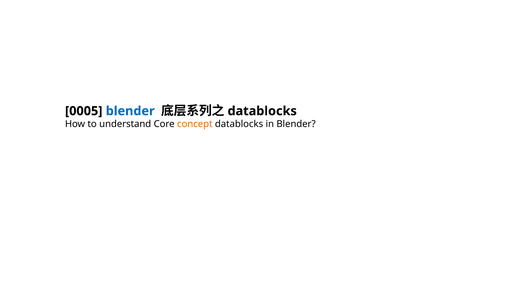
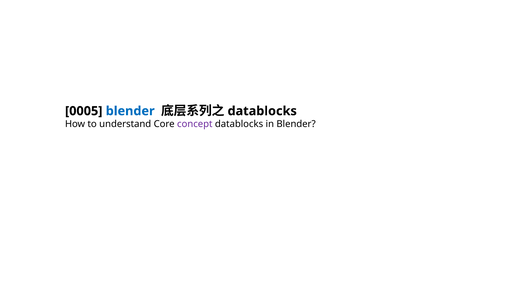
concept colour: orange -> purple (195, 124)
